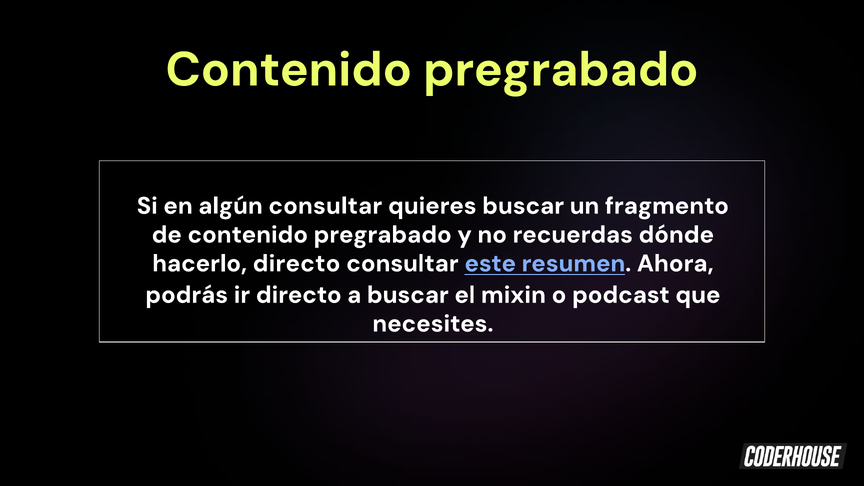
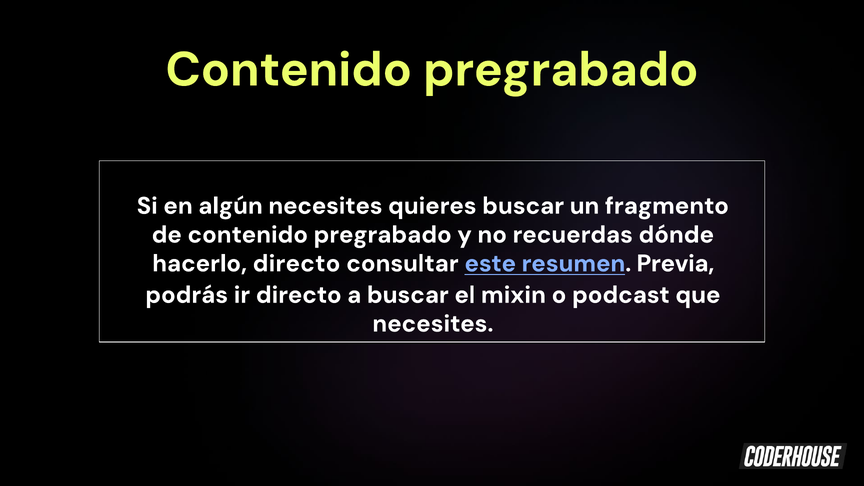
algún consultar: consultar -> necesites (325, 206)
Ahora: Ahora -> Previa (675, 263)
